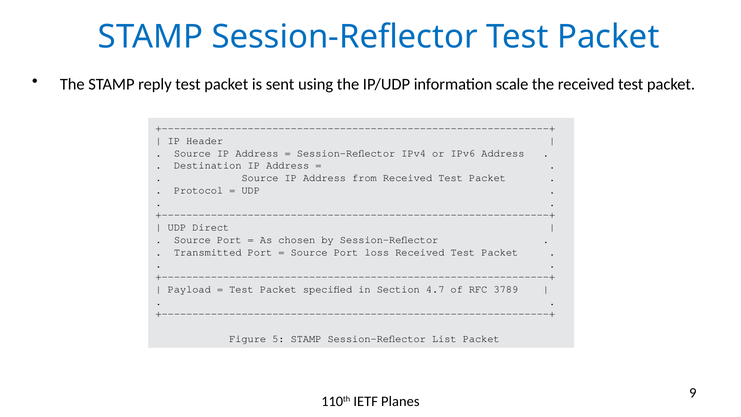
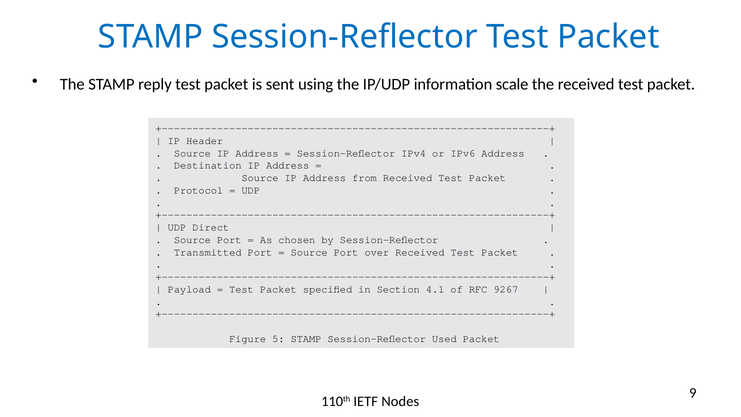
loss: loss -> over (377, 252)
4.7: 4.7 -> 4.1 (435, 289)
3789: 3789 -> 9267 (506, 289)
List: List -> Used (444, 339)
Planes: Planes -> Nodes (400, 401)
